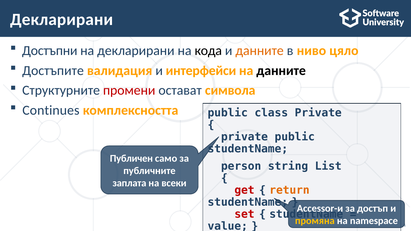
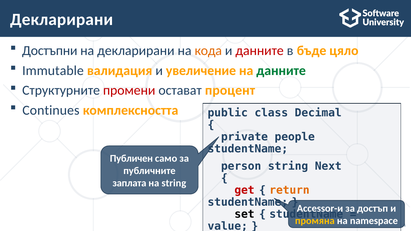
кода colour: black -> orange (208, 51)
данните colour: orange -> red (260, 51)
ниво: ниво -> бъде (312, 51)
Достъпите: Достъпите -> Immutable (53, 71)
интерфейси: интерфейси -> увеличение (201, 71)
данните colour: black -> green (281, 71)
символа: символа -> процент (230, 90)
class Private: Private -> Decimal (318, 113)
private public: public -> people (295, 137)
List: List -> Next (328, 166)
на всеки: всеки -> string (174, 183)
set colour: red -> black (244, 214)
